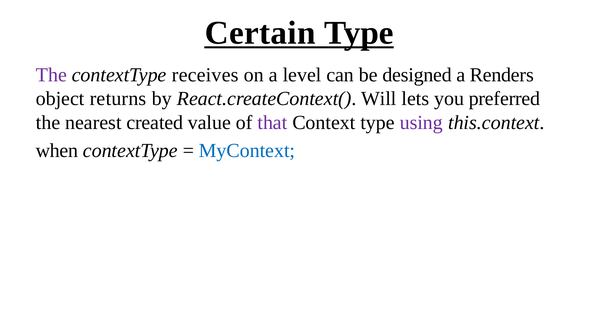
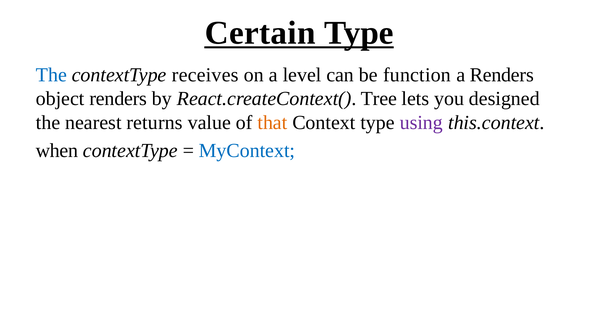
The colour: purple -> blue (51, 75)
designed: designed -> function (417, 75)
object returns: returns -> renders (118, 99)
Will: Will -> Tree (379, 99)
preferred: preferred -> designed (504, 99)
created: created -> returns (155, 123)
that colour: purple -> orange (272, 123)
